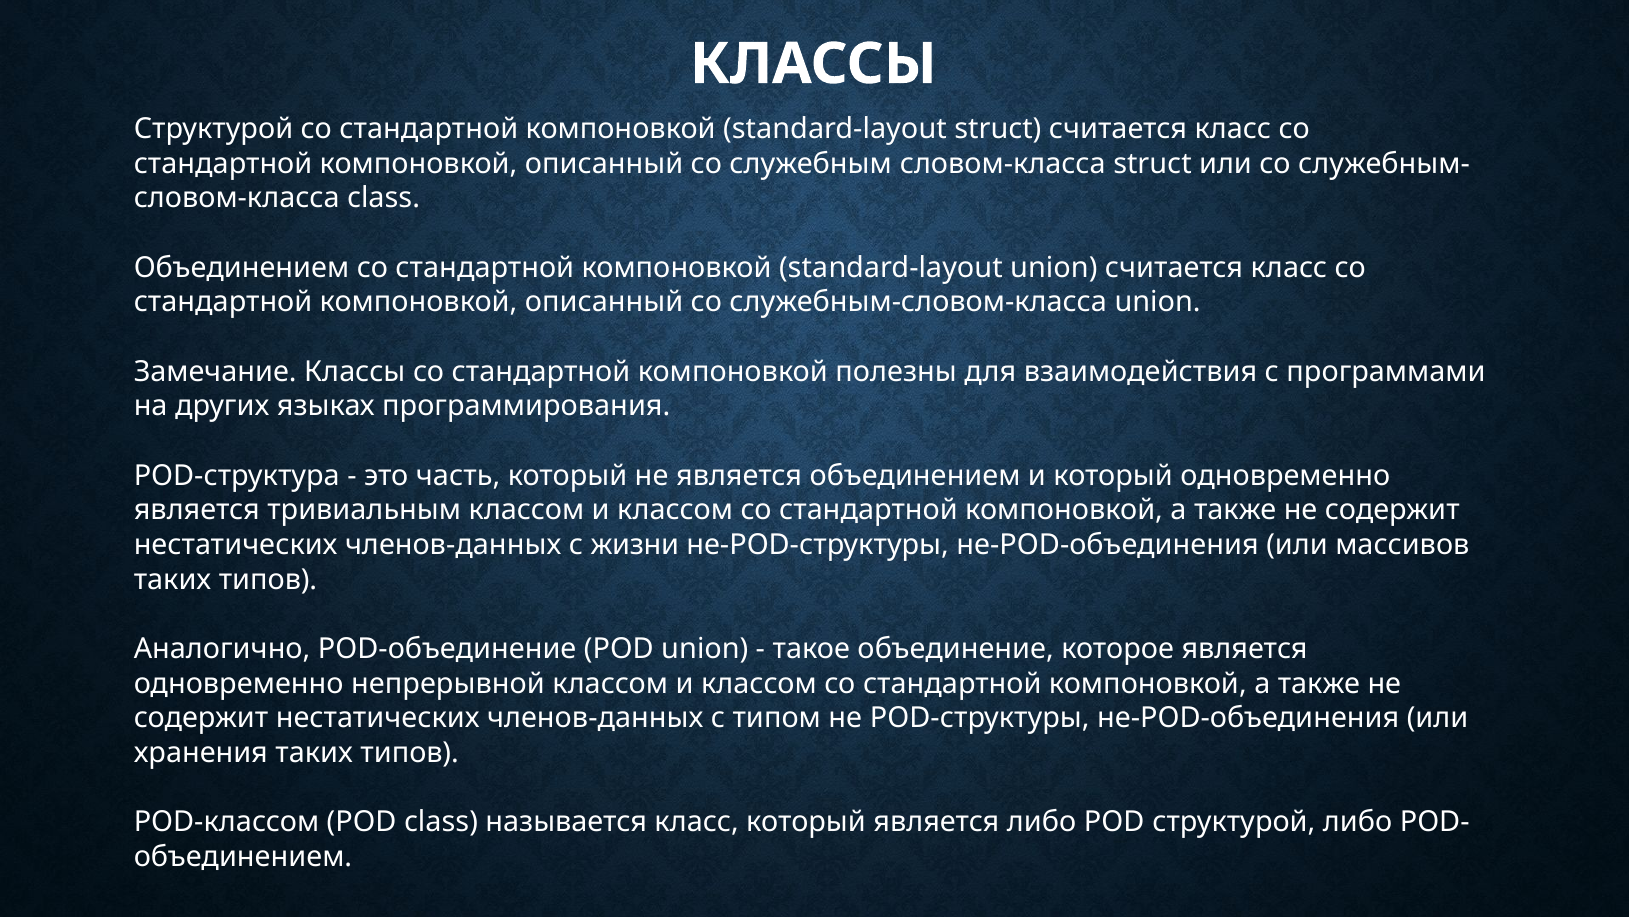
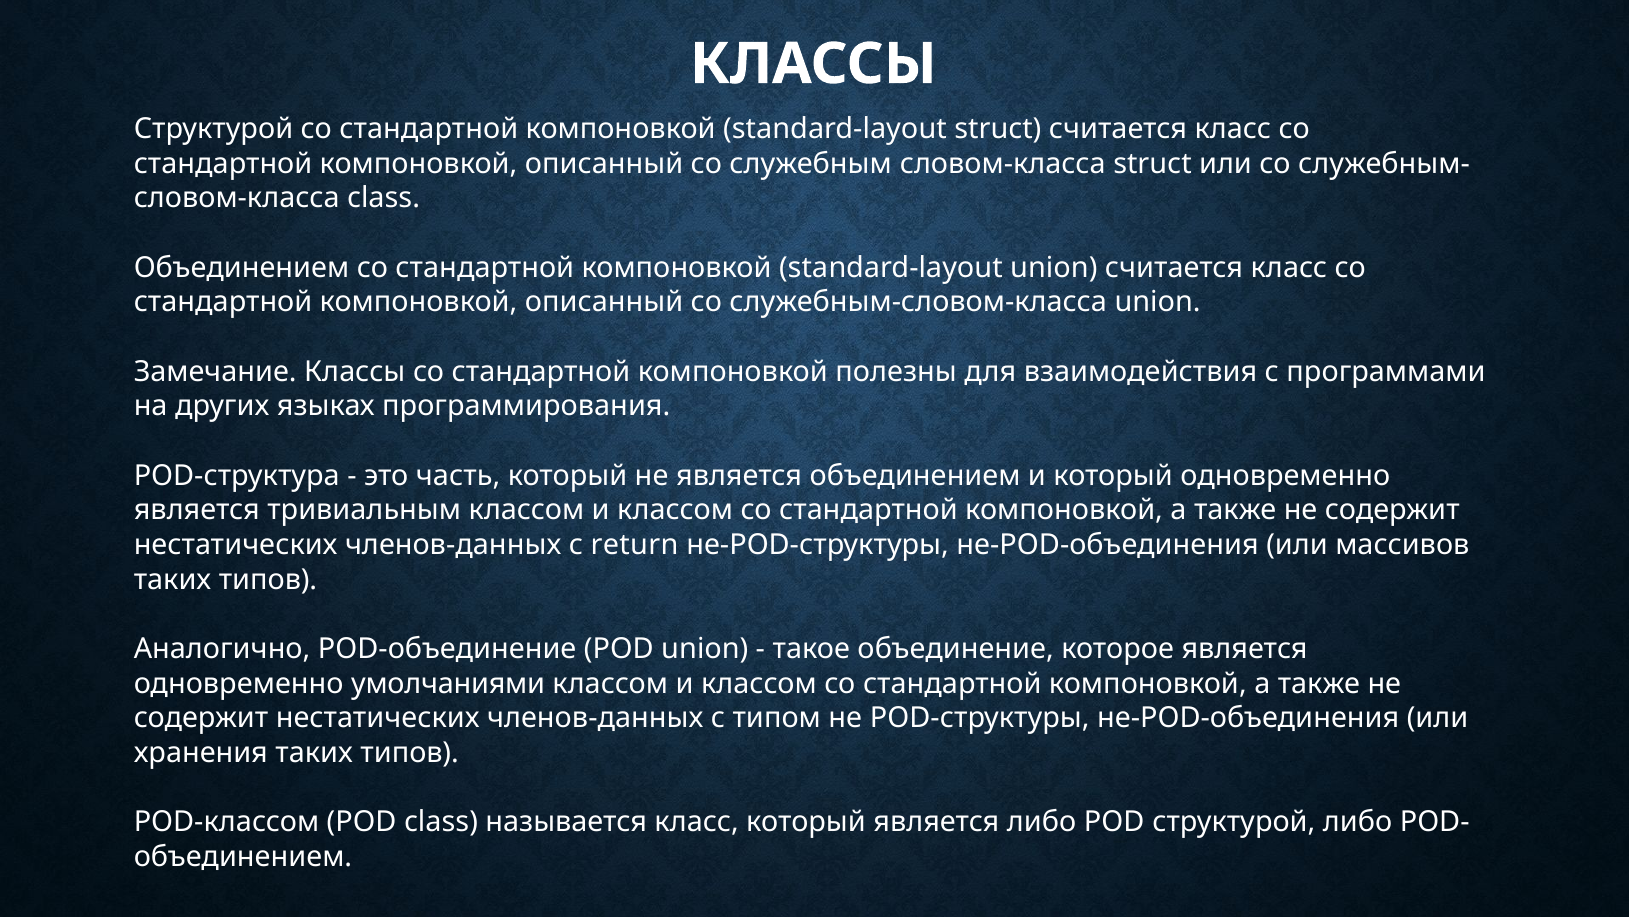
жизни: жизни -> return (635, 545)
непрерывной: непрерывной -> умолчаниями (448, 683)
